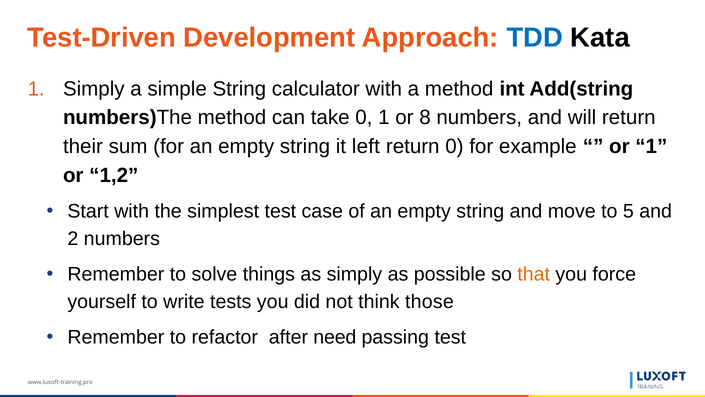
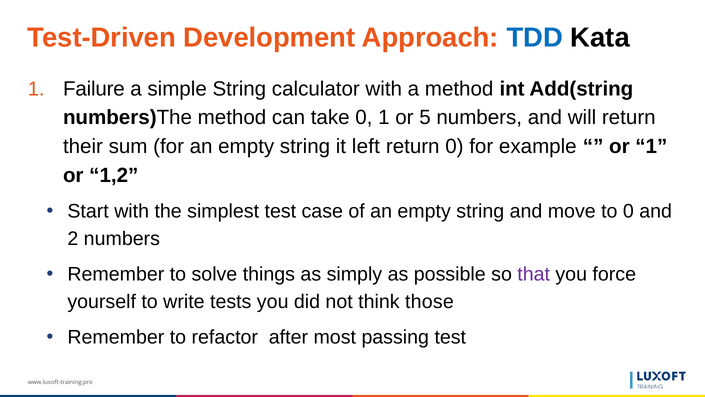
1 Simply: Simply -> Failure (94, 89)
8: 8 -> 5 (425, 118)
to 5: 5 -> 0 (628, 211)
that colour: orange -> purple (534, 274)
need: need -> most (335, 337)
